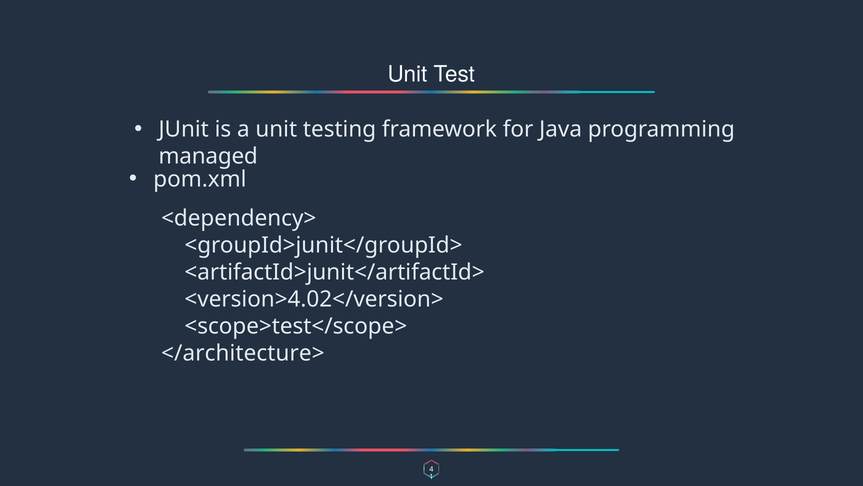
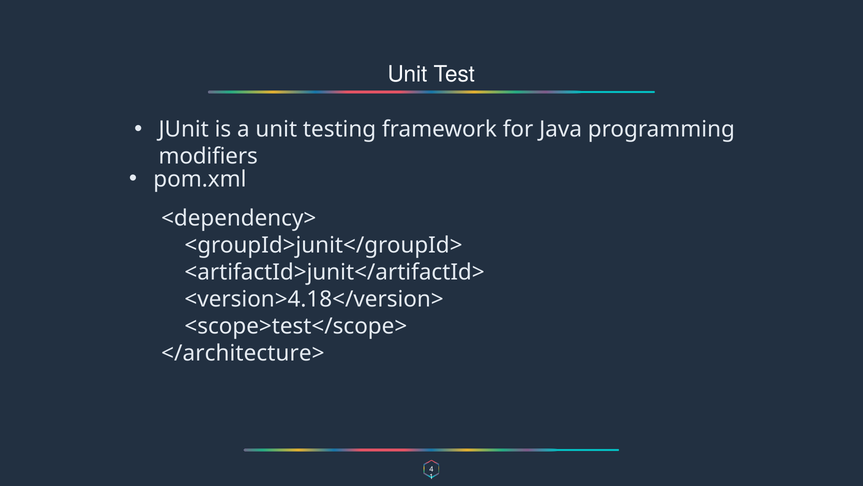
managed: managed -> modifiers (208, 156)
<version>4.02</version>: <version>4.02</version> -> <version>4.18</version> (314, 299)
